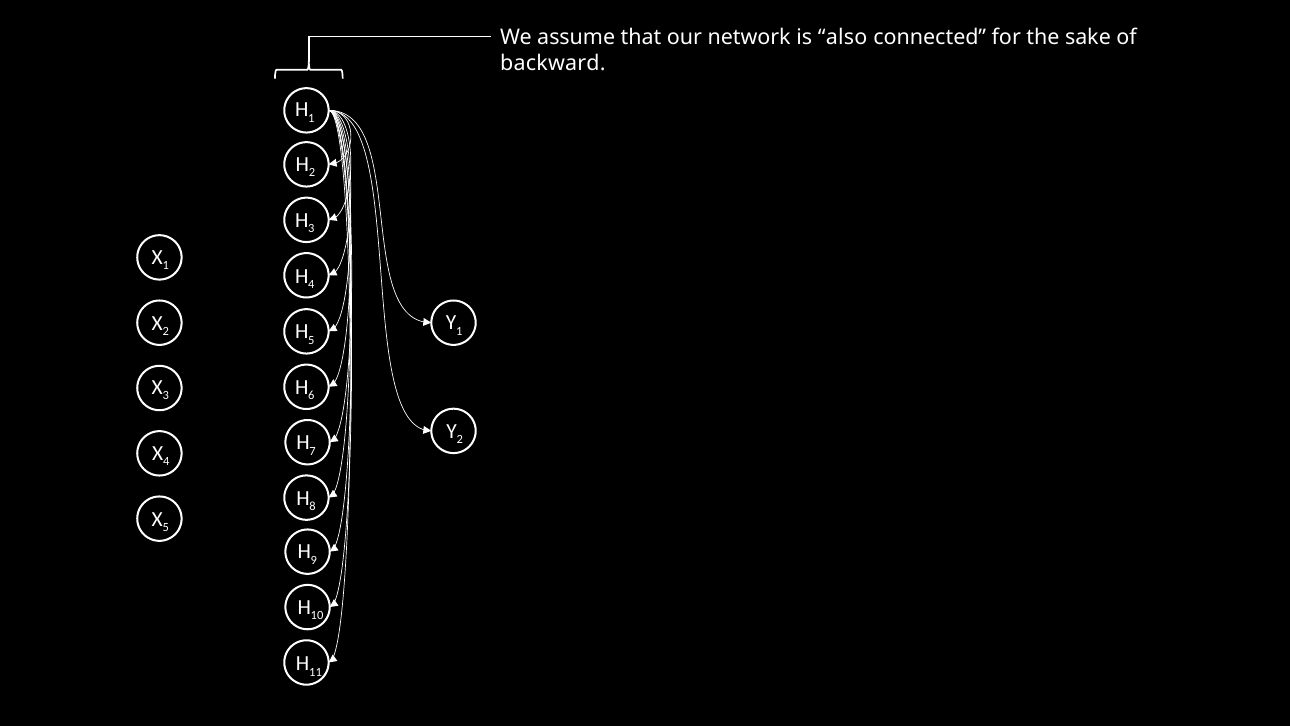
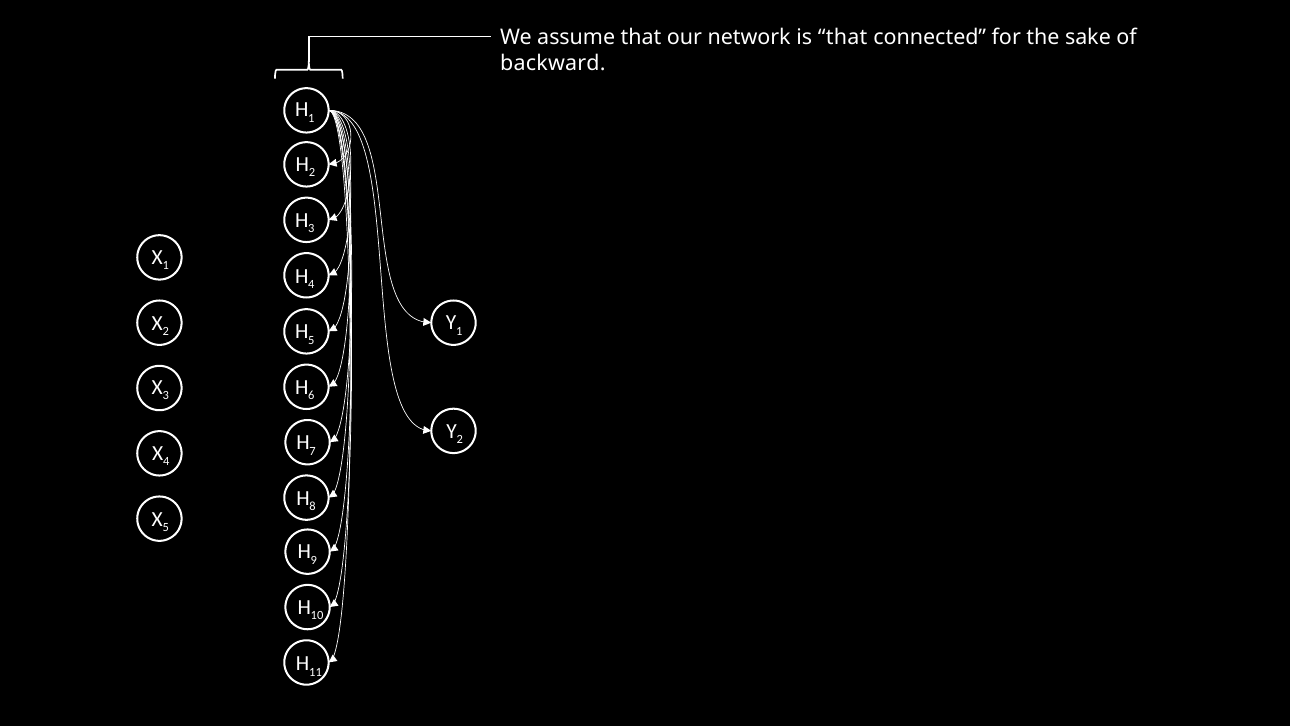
is also: also -> that (843, 37)
